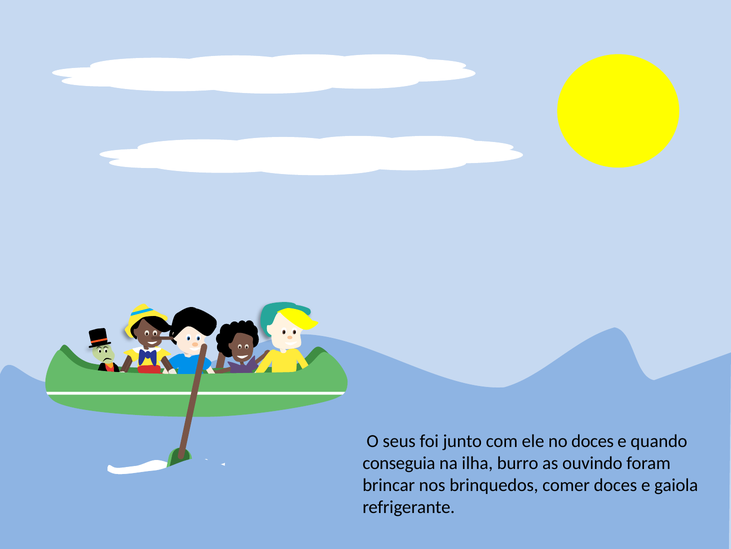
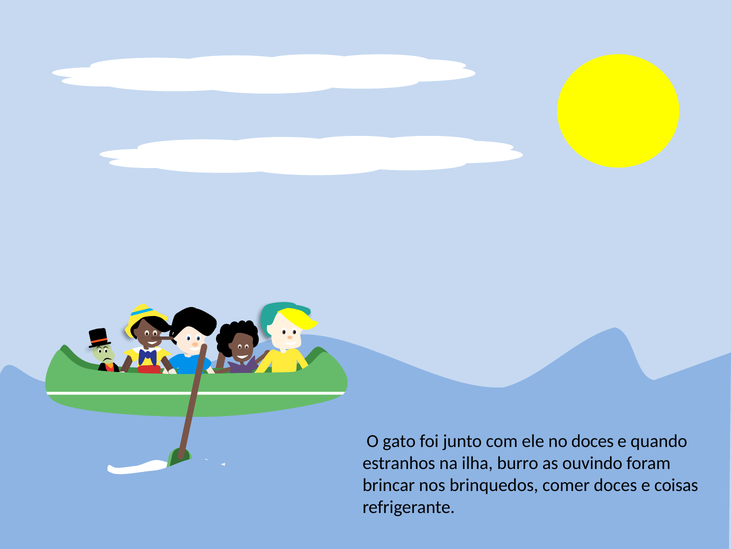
seus: seus -> gato (399, 441)
conseguia: conseguia -> estranhos (399, 463)
gaiola: gaiola -> coisas (676, 485)
